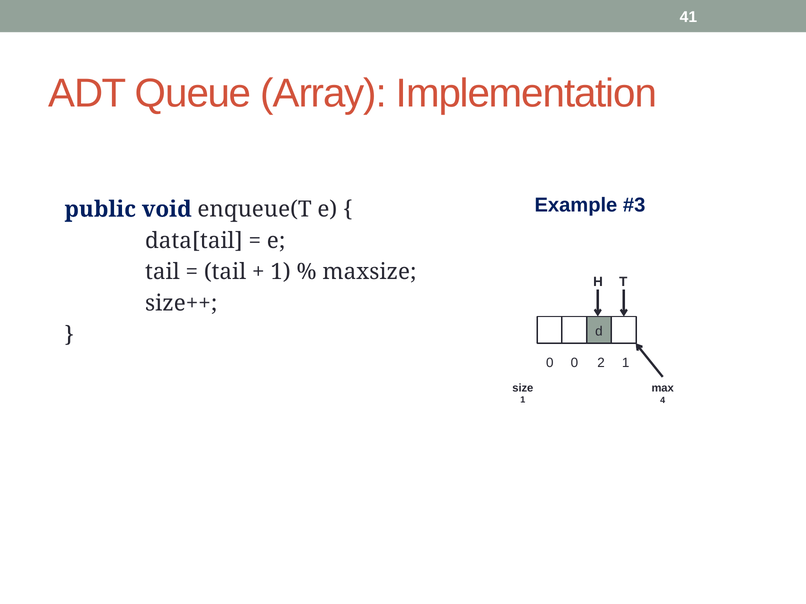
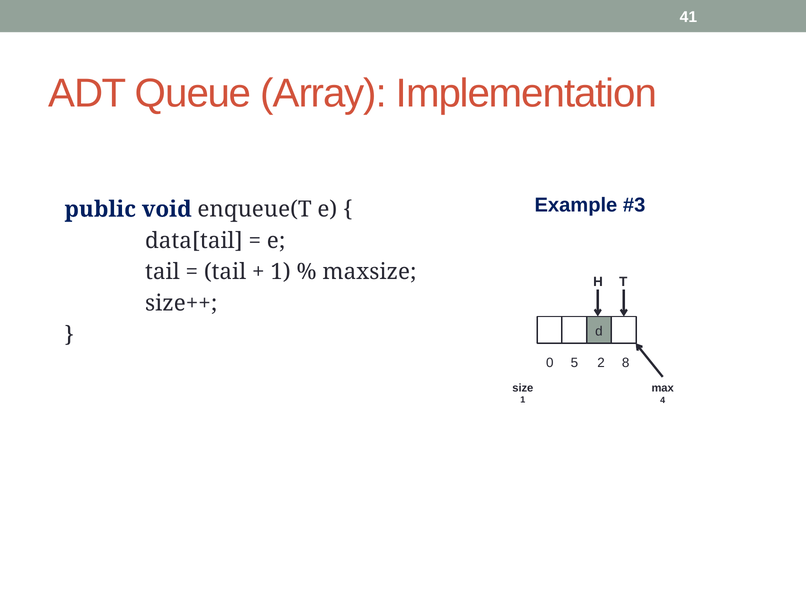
0 0: 0 -> 5 (574, 363)
2 1: 1 -> 8 (626, 363)
